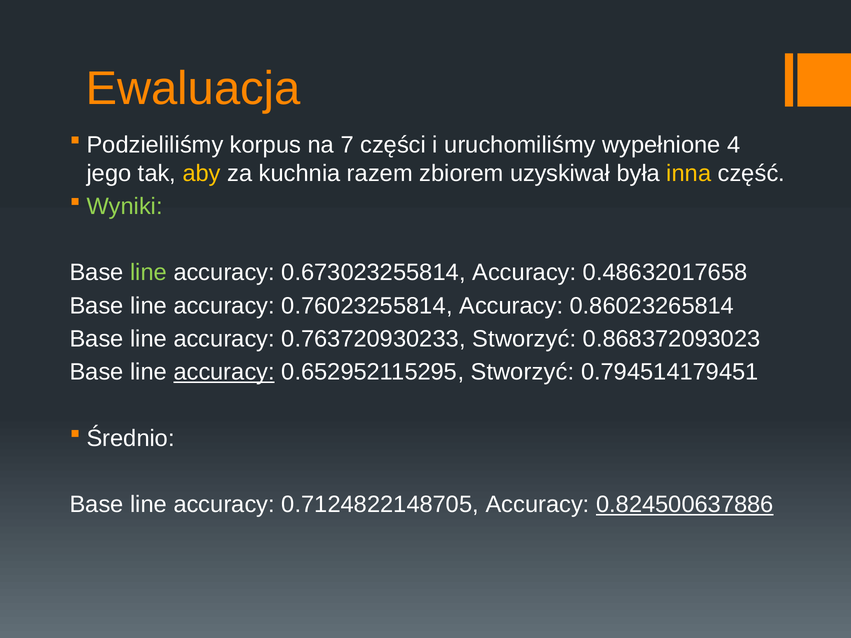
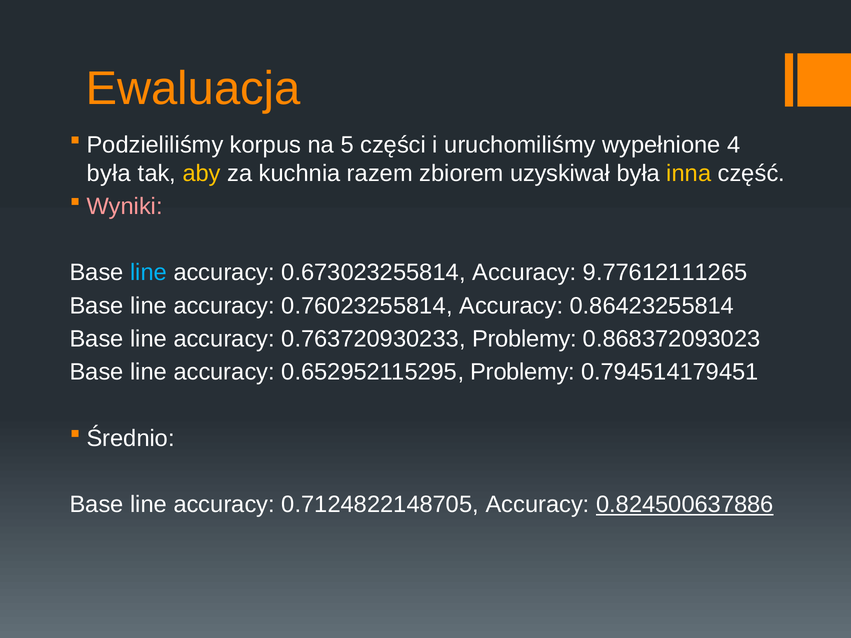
7: 7 -> 5 (347, 145)
jego: jego -> była (109, 173)
Wyniki colour: light green -> pink (125, 206)
line colour: light green -> light blue (149, 273)
0.48632017658: 0.48632017658 -> 9.77612111265 (665, 273)
0.86023265814: 0.86023265814 -> 0.86423255814 (652, 306)
0.763720930233 Stworzyć: Stworzyć -> Problemy (524, 339)
accuracy underline: present -> none (224, 372)
0.652952115295 Stworzyć: Stworzyć -> Problemy (523, 372)
